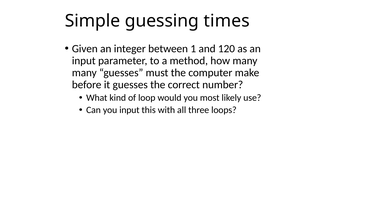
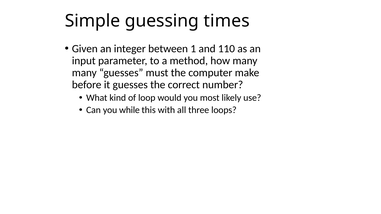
120: 120 -> 110 (226, 49)
you input: input -> while (129, 110)
